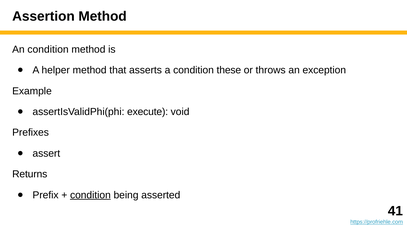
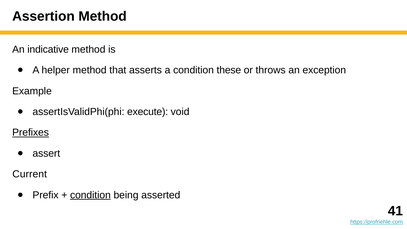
An condition: condition -> indicative (48, 49)
Prefixes underline: none -> present (31, 133)
Returns: Returns -> Current (30, 174)
